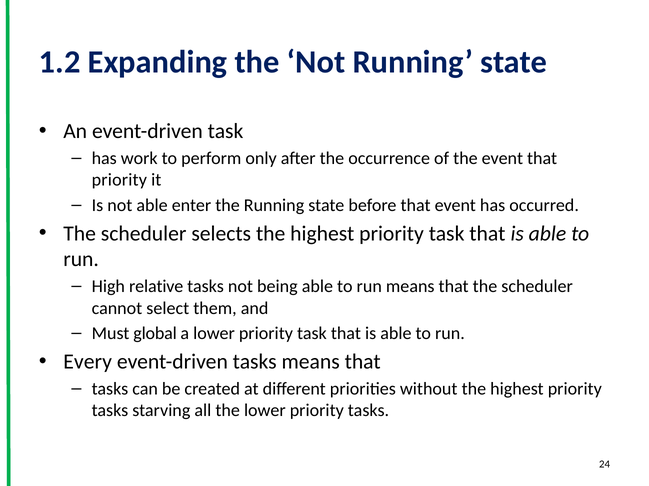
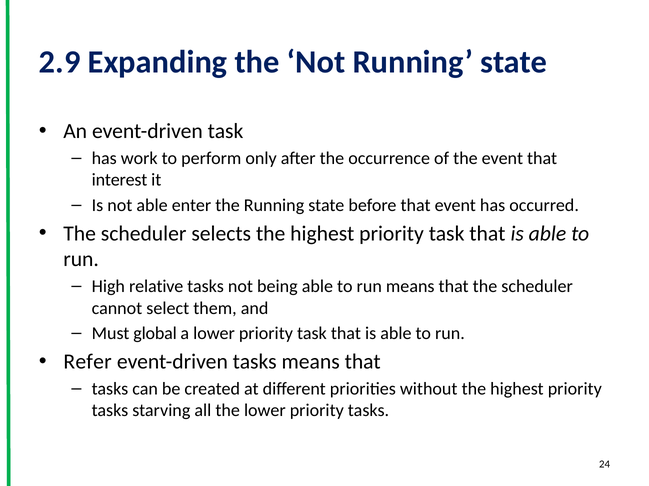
1.2: 1.2 -> 2.9 (60, 62)
priority: priority -> interest (120, 180)
Every: Every -> Refer (88, 362)
